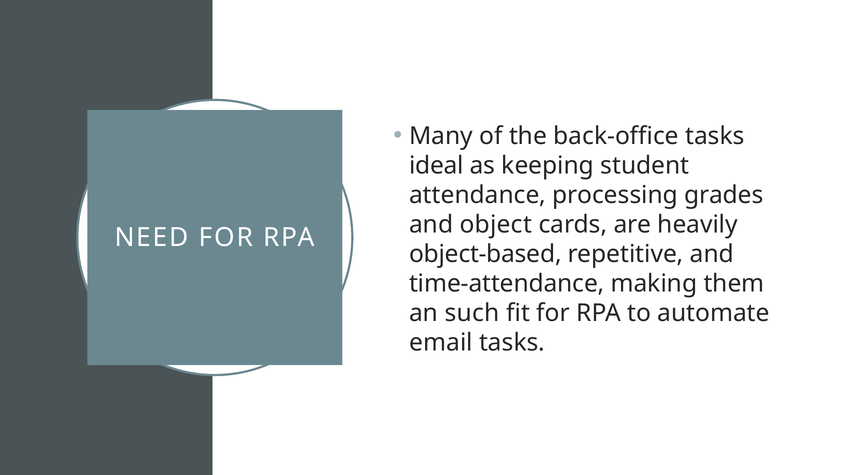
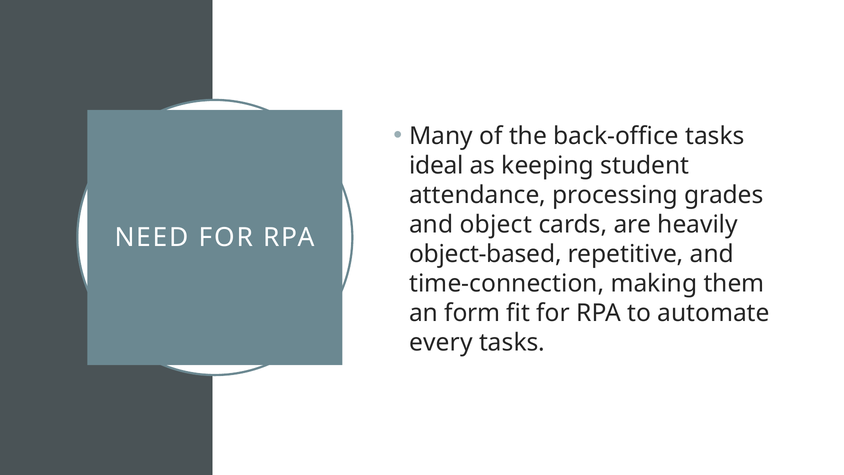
time-attendance: time-attendance -> time-connection (507, 283)
such: such -> form (472, 313)
email: email -> every (441, 342)
